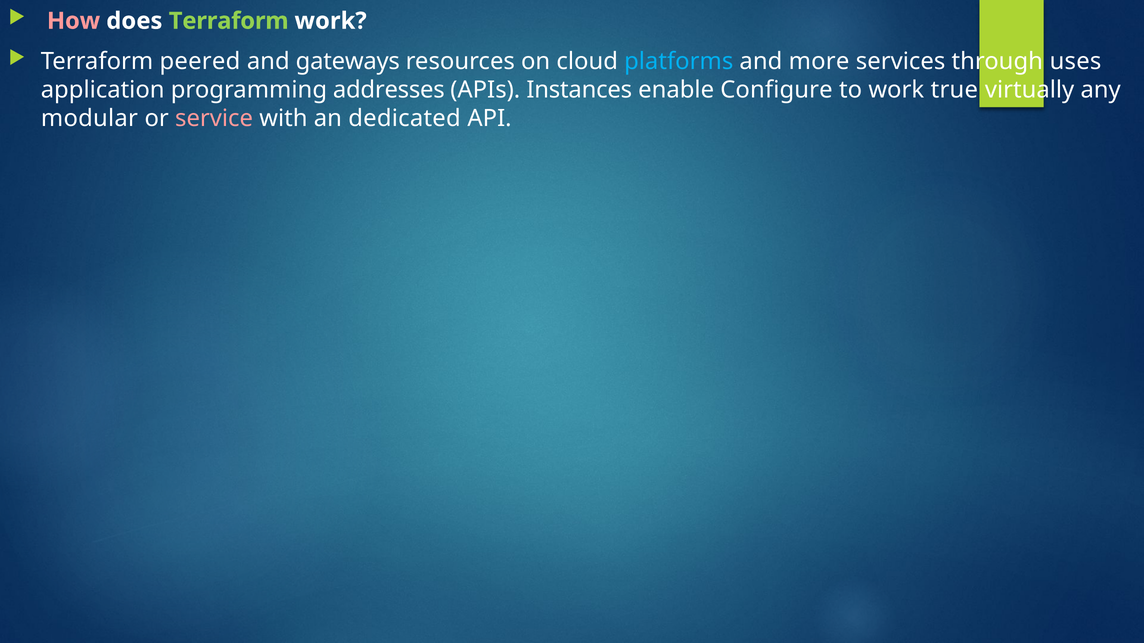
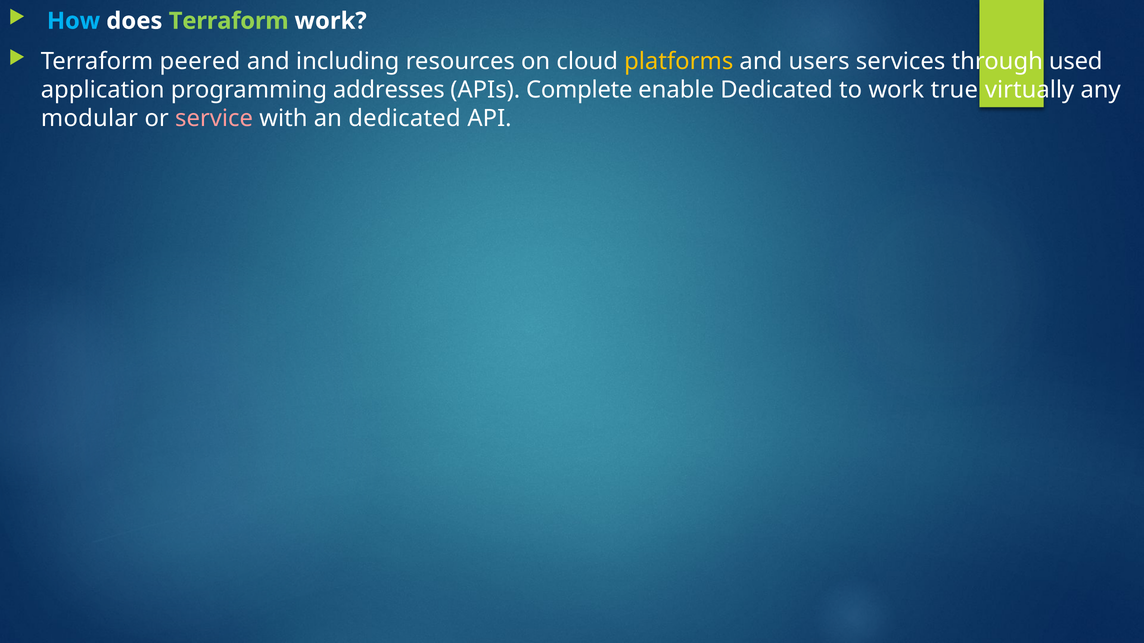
How colour: pink -> light blue (74, 21)
gateways: gateways -> including (348, 61)
platforms colour: light blue -> yellow (679, 61)
more: more -> users (819, 61)
uses: uses -> used (1076, 61)
Instances: Instances -> Complete (579, 90)
enable Configure: Configure -> Dedicated (777, 90)
